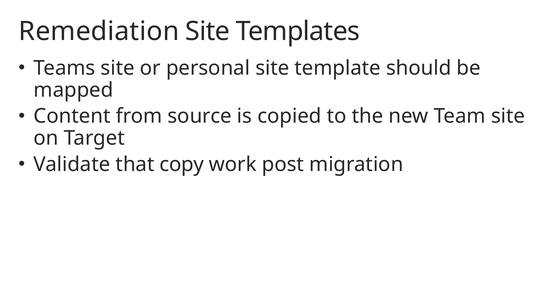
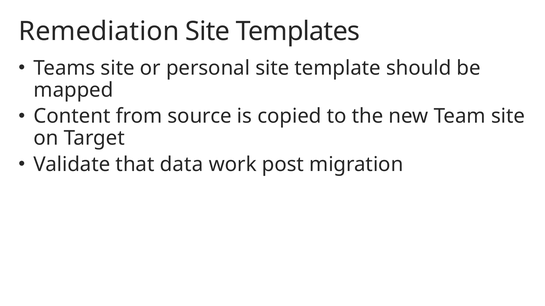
copy: copy -> data (182, 165)
